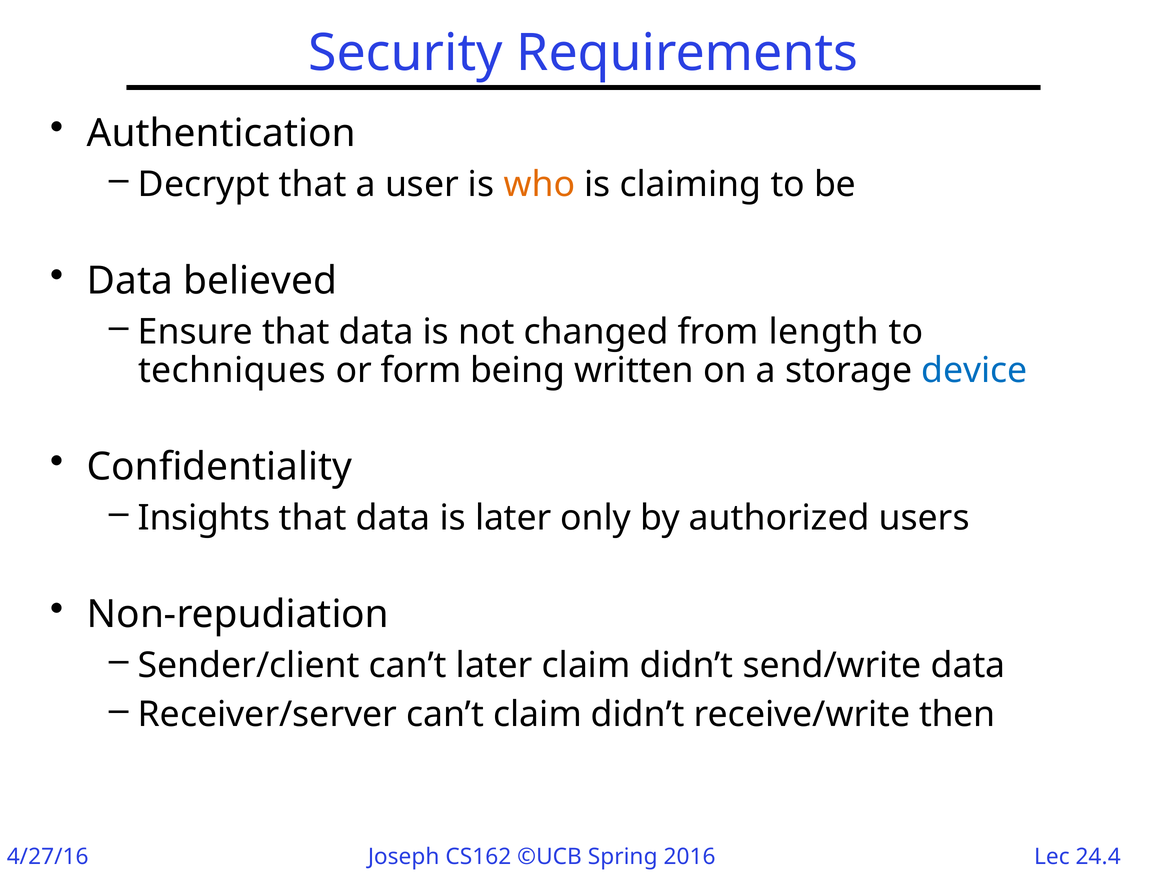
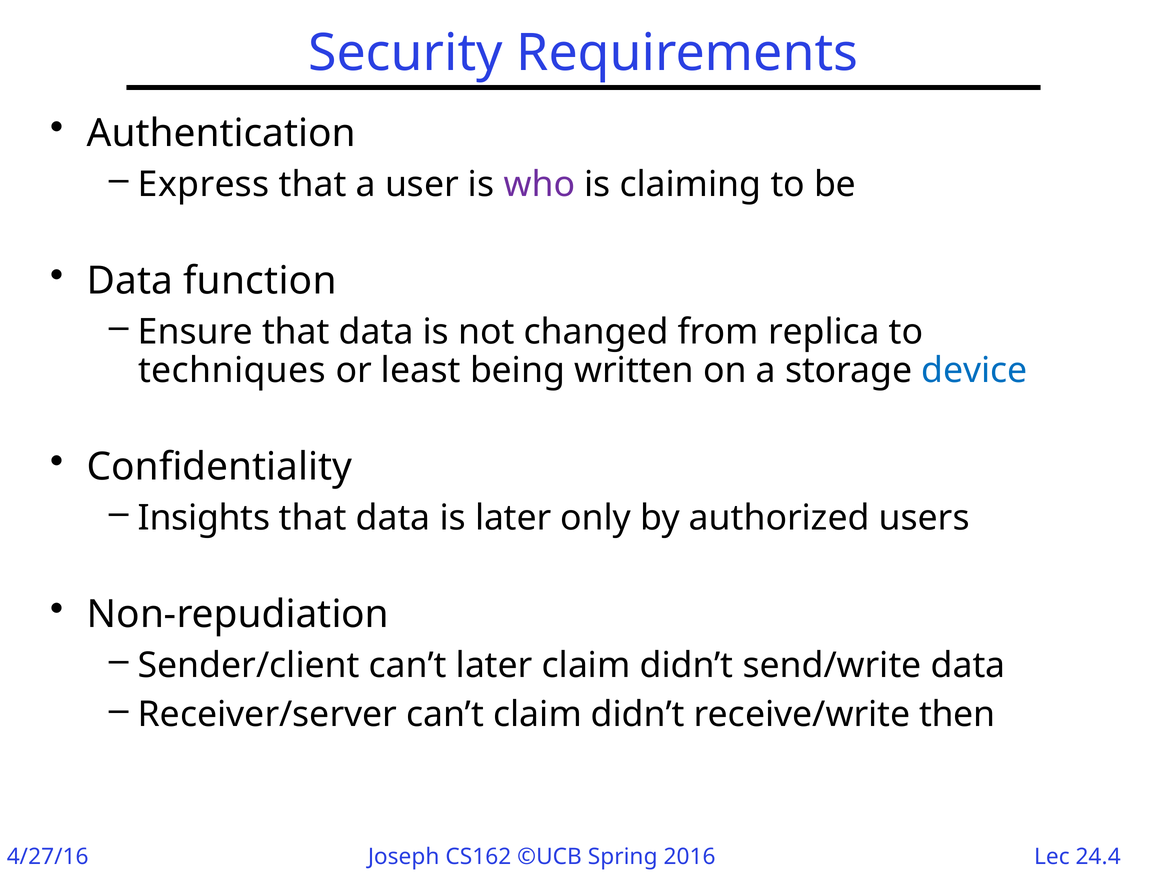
Decrypt: Decrypt -> Express (204, 184)
who colour: orange -> purple (539, 184)
believed: believed -> function (260, 281)
length: length -> replica (824, 332)
form: form -> least (421, 370)
